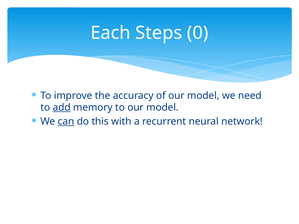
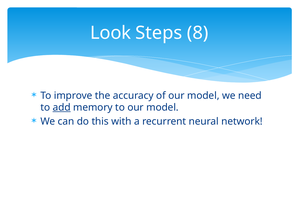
Each: Each -> Look (111, 33)
0: 0 -> 8 (198, 33)
can underline: present -> none (66, 122)
